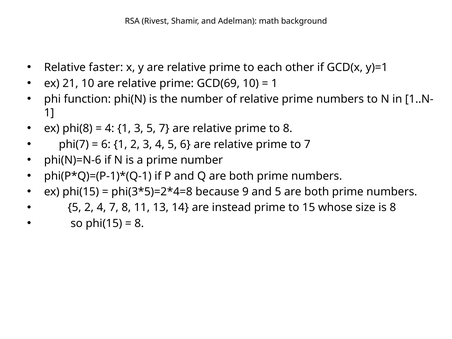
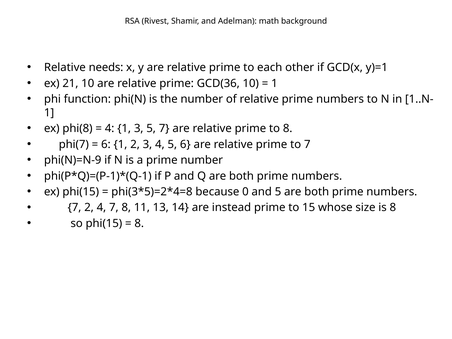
faster: faster -> needs (106, 67)
GCD(69: GCD(69 -> GCD(36 (218, 83)
phi(N)=N-6: phi(N)=N-6 -> phi(N)=N-9 (73, 160)
9: 9 -> 0 (245, 192)
5: 5 -> 7 (74, 208)
